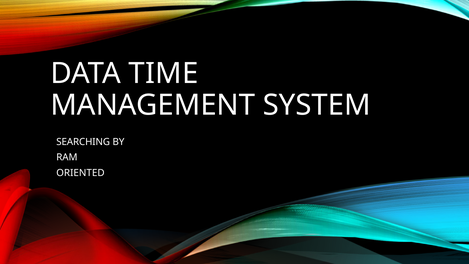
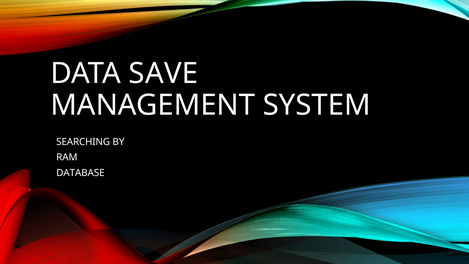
TIME: TIME -> SAVE (163, 73)
ORIENTED: ORIENTED -> DATABASE (80, 173)
